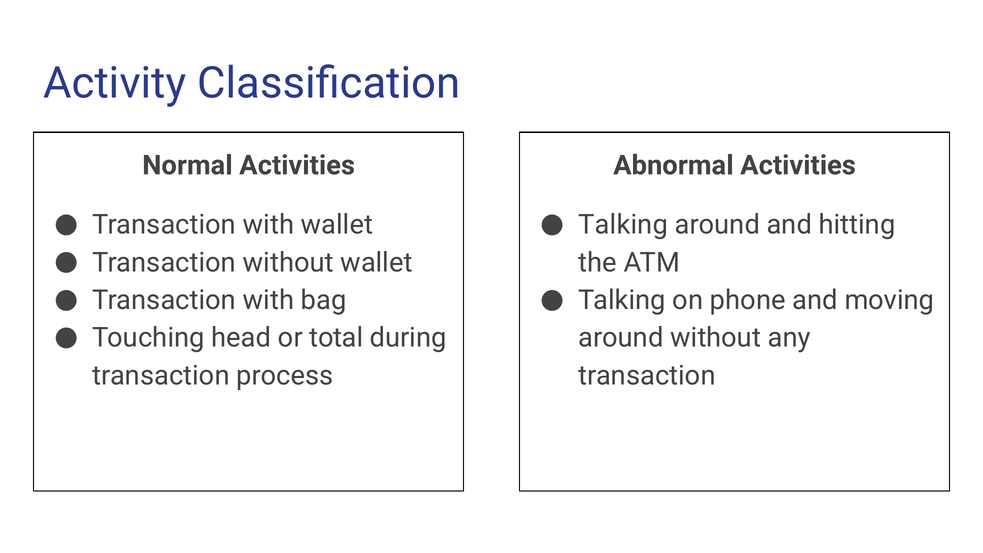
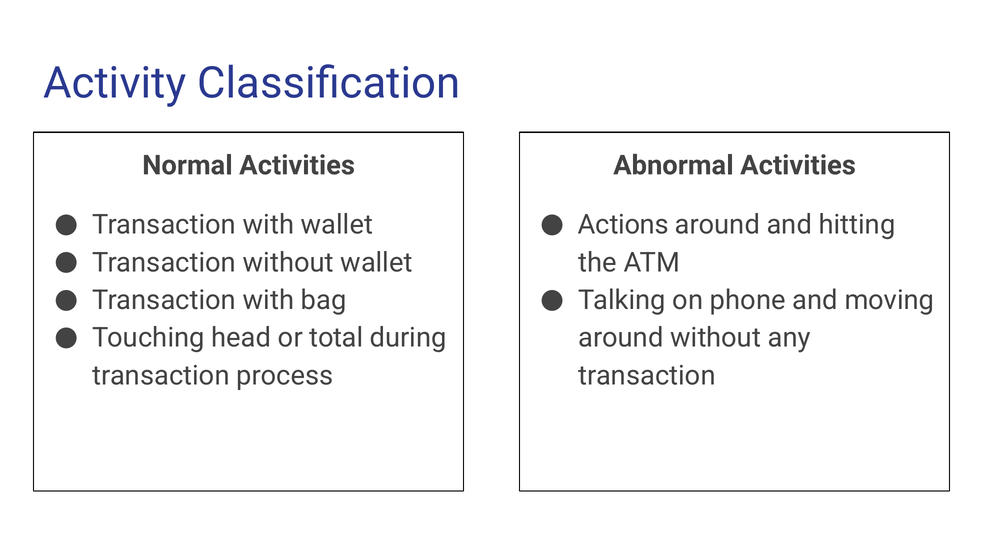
Talking: Talking -> Actions (623, 225)
